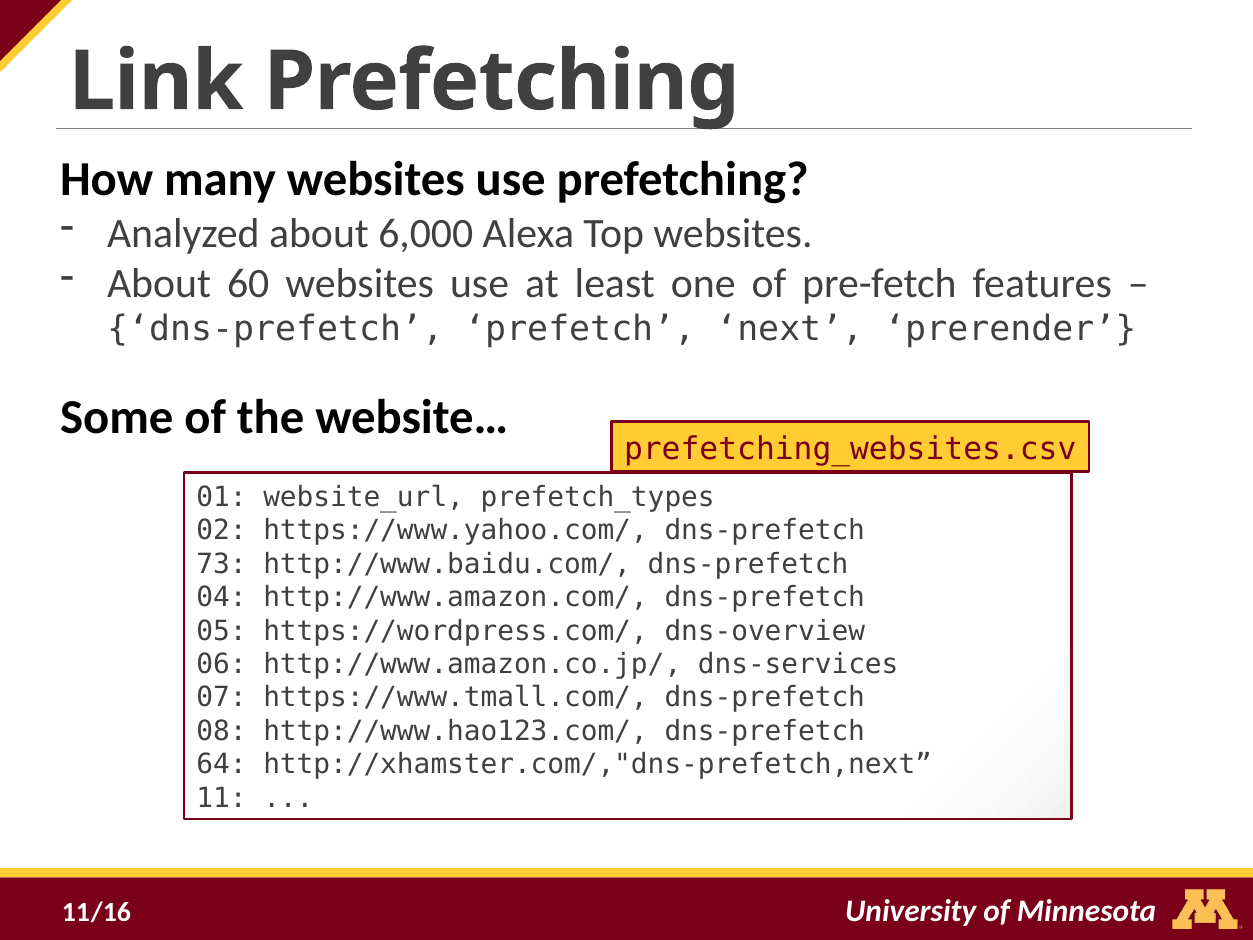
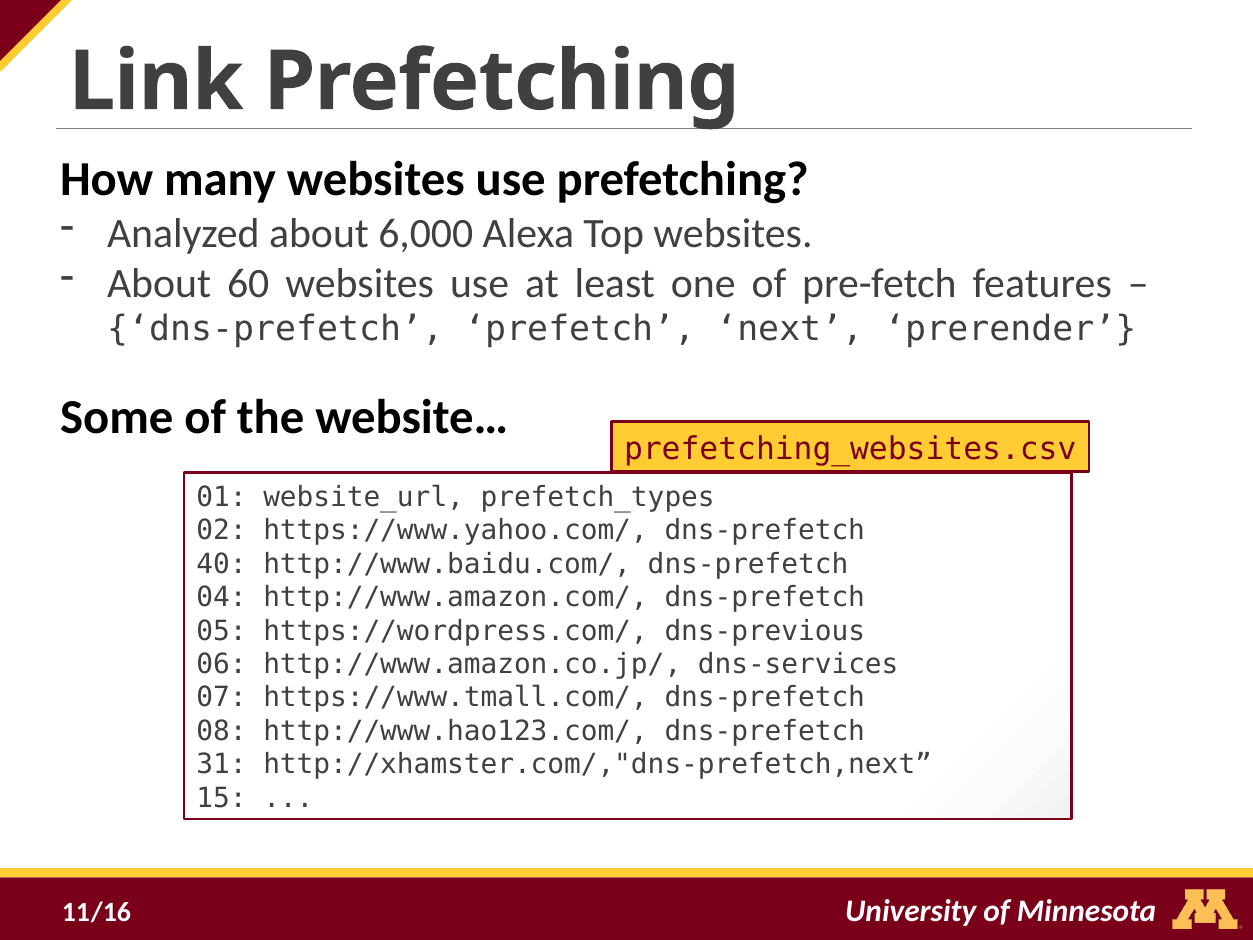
73: 73 -> 40 (222, 564)
dns-overview: dns-overview -> dns-previous (765, 631)
64: 64 -> 31 (222, 764)
11: 11 -> 15 (222, 798)
